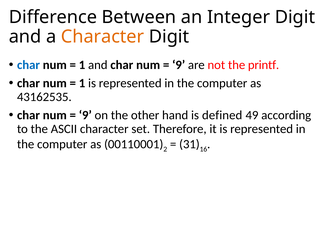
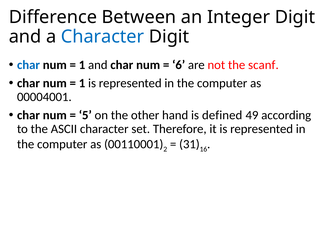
Character colour: orange -> blue (103, 37)
9: 9 -> 6 (179, 65)
printf: printf -> scanf (263, 65)
43162535: 43162535 -> 00004001 (44, 97)
9: 9 -> 5 (85, 115)
